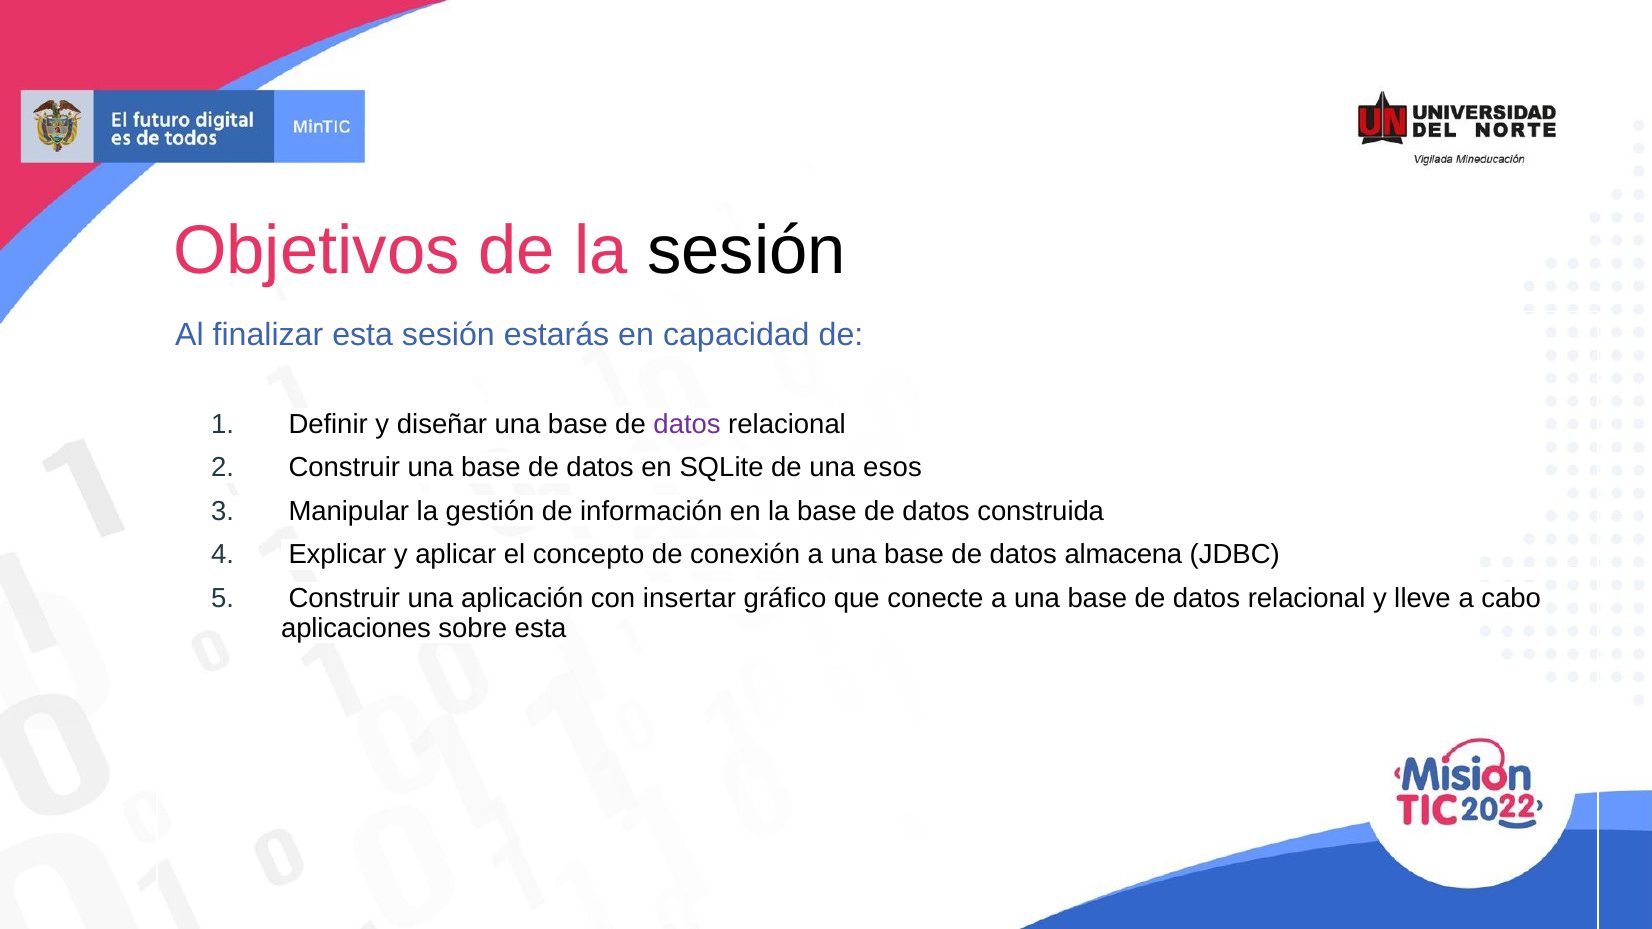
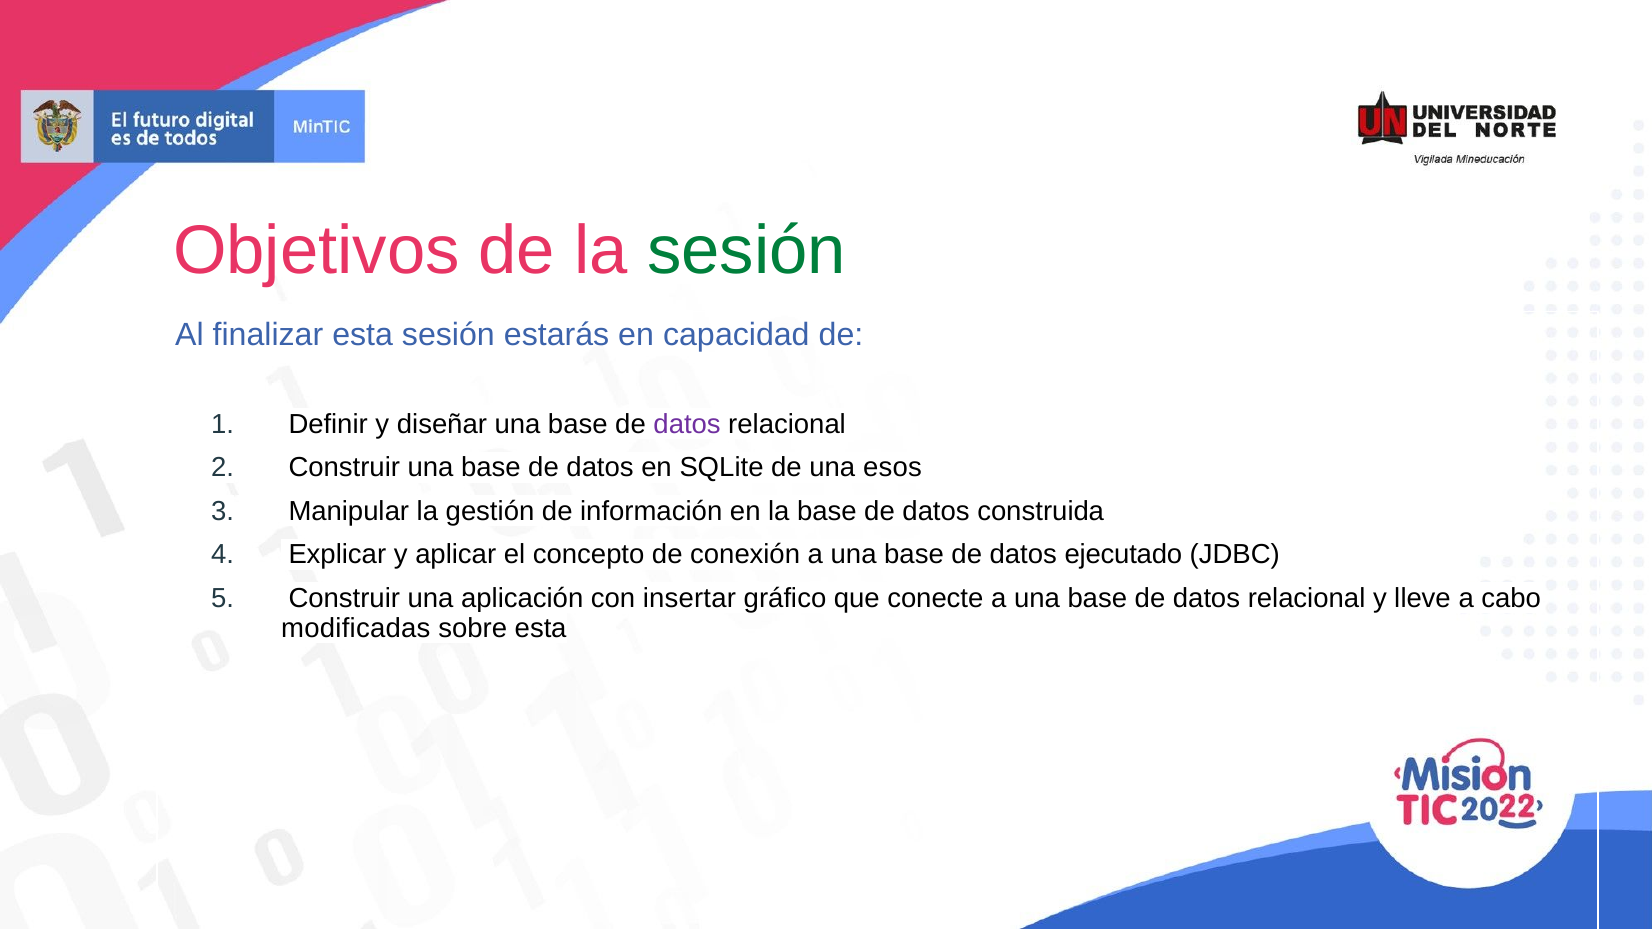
sesión colour: black -> green (746, 251)
almacena: almacena -> ejecutado (1123, 555)
aplicaciones: aplicaciones -> modificadas (356, 628)
